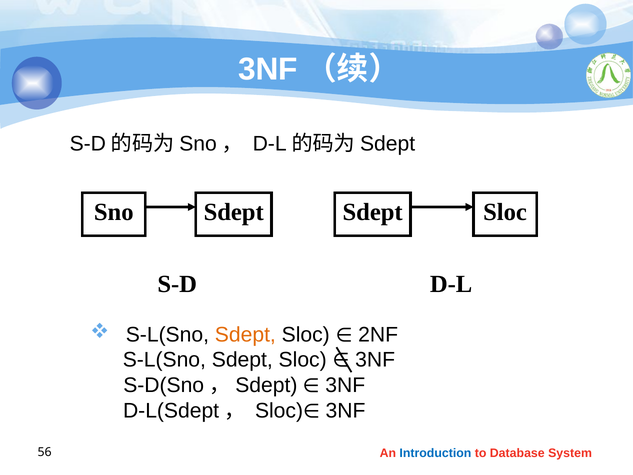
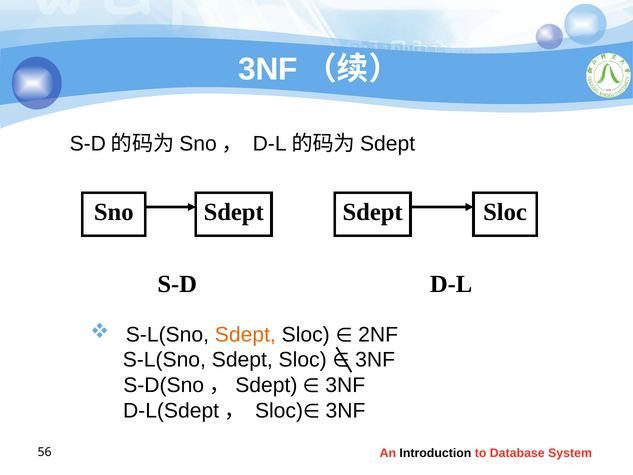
Introduction colour: blue -> black (435, 453)
